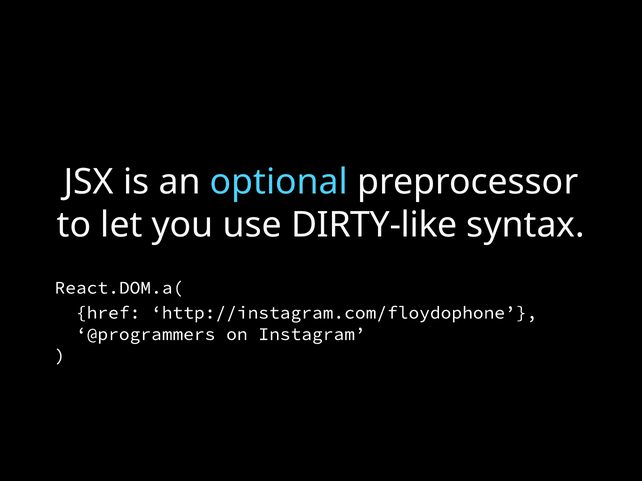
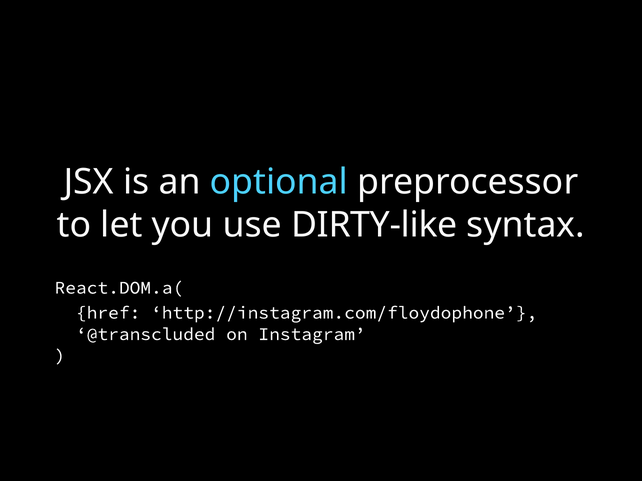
@programmers: @programmers -> @transcluded (146, 334)
